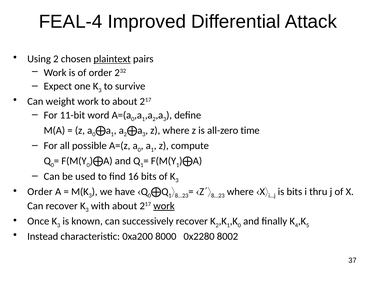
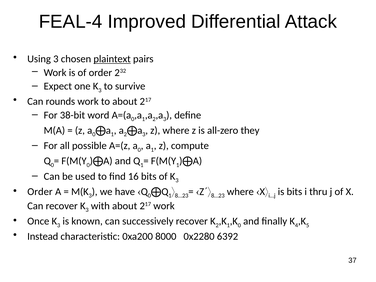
Using 2: 2 -> 3 (56, 59)
weight: weight -> rounds (60, 102)
11-bit: 11-bit -> 38-bit (72, 115)
time: time -> they (250, 130)
work underline: present -> none (164, 206)
8002: 8002 -> 6392 (228, 237)
